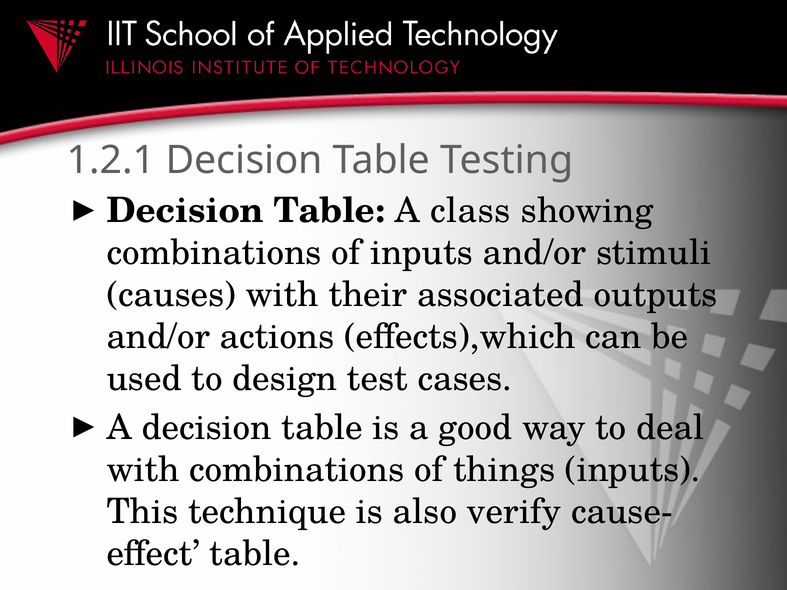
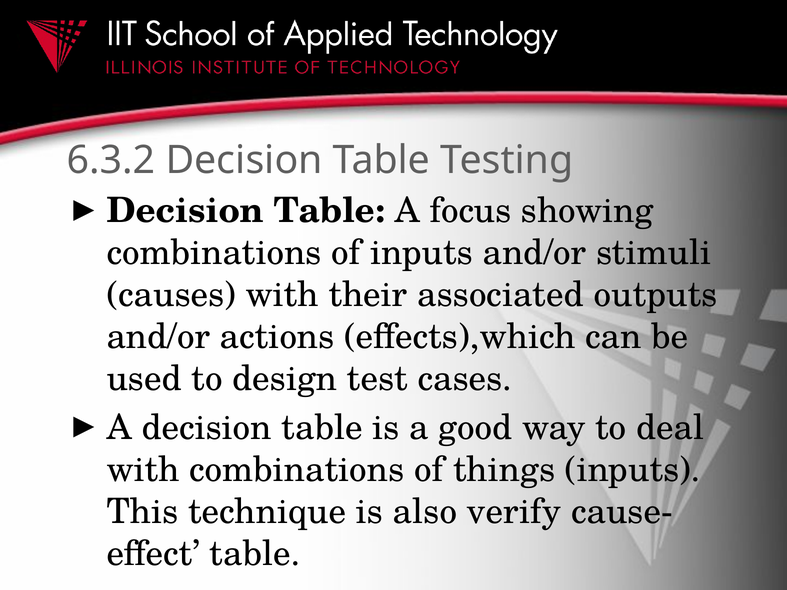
1.2.1: 1.2.1 -> 6.3.2 (111, 160)
class: class -> focus (471, 211)
